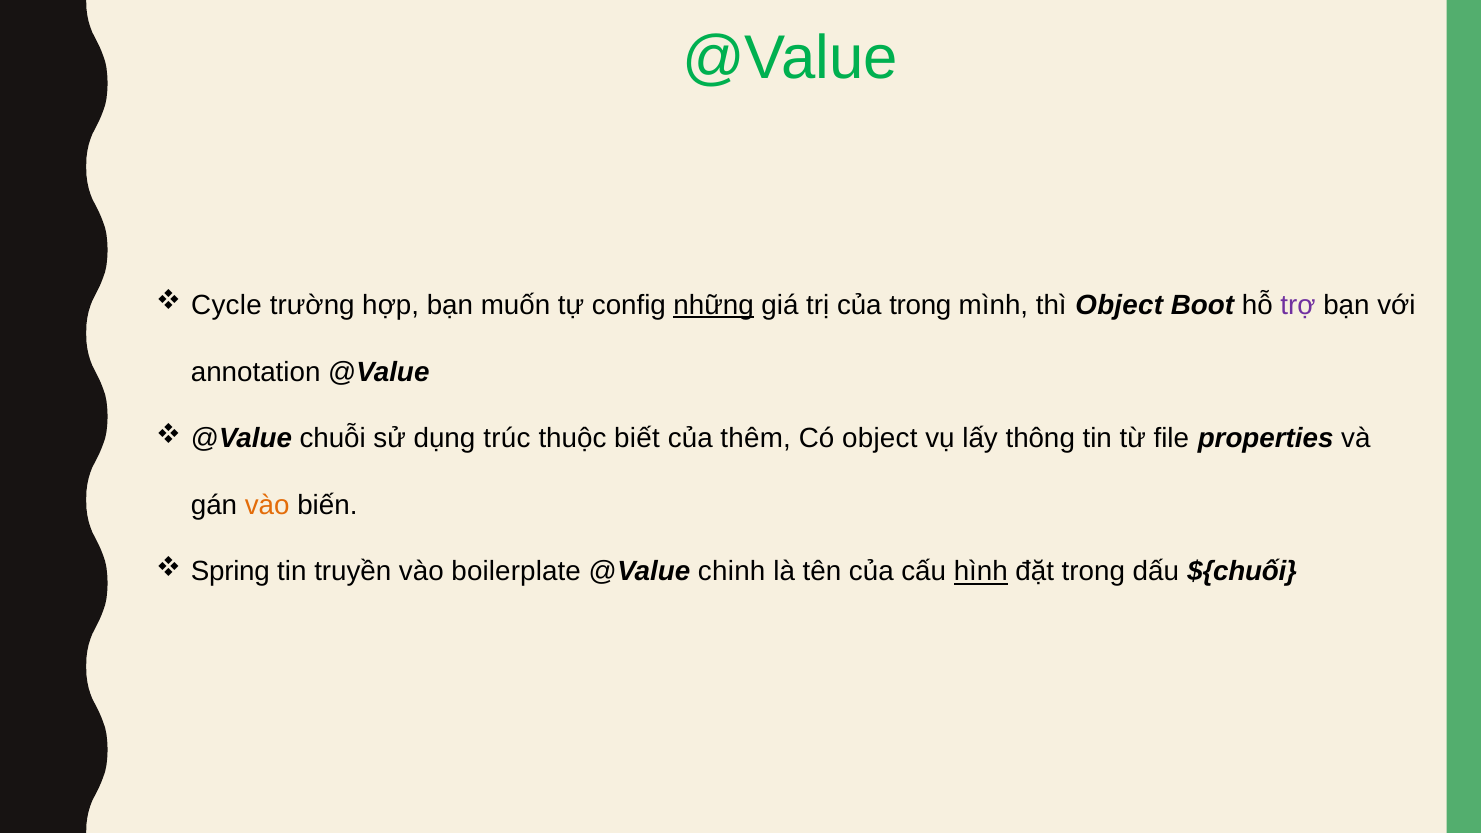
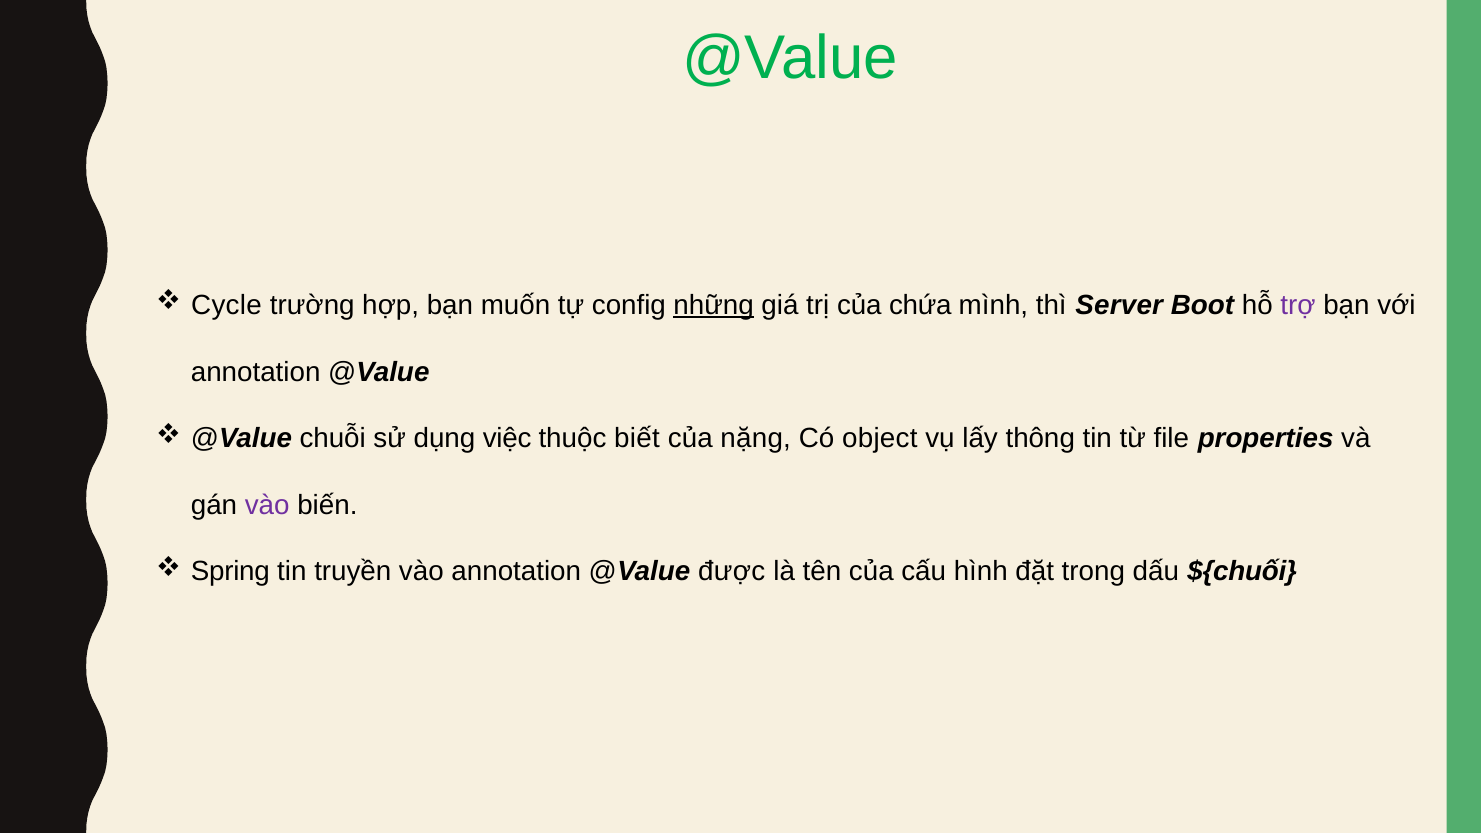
của trong: trong -> chứa (920, 305)
thì Object: Object -> Server (1119, 305)
trúc: trúc -> việc (507, 439)
thêm: thêm -> nặng (756, 439)
vào colour: orange -> purple (267, 505)
vào boilerplate: boilerplate -> annotation (516, 572)
chinh: chinh -> được (732, 572)
hình underline: present -> none (981, 572)
